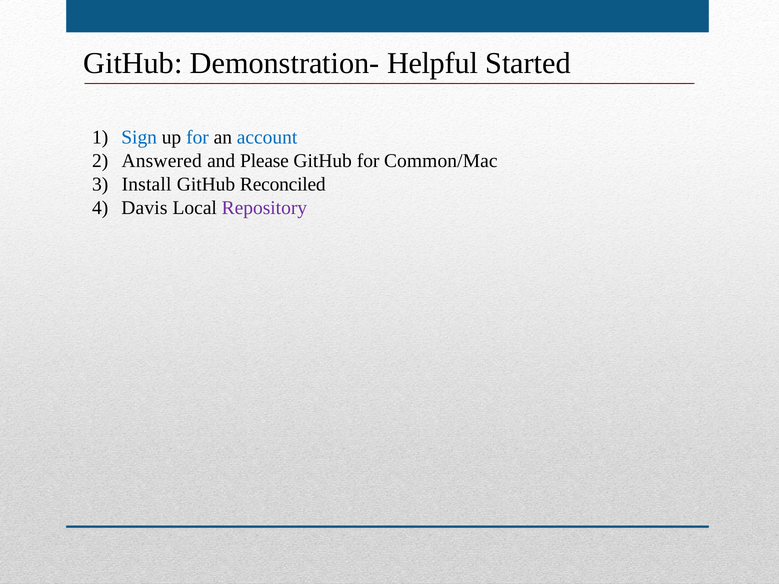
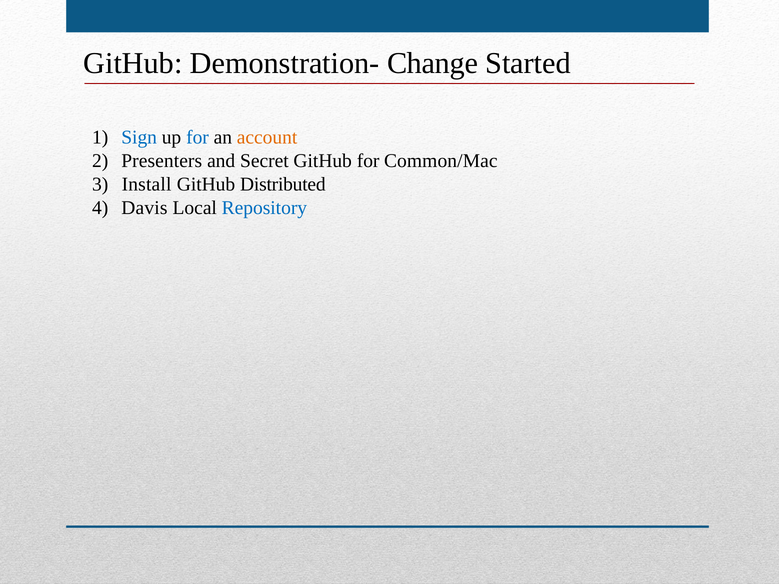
Helpful: Helpful -> Change (433, 63)
account colour: blue -> orange (267, 138)
Answered: Answered -> Presenters (162, 161)
Please: Please -> Secret (264, 161)
Reconciled: Reconciled -> Distributed (283, 184)
Repository colour: purple -> blue (264, 208)
